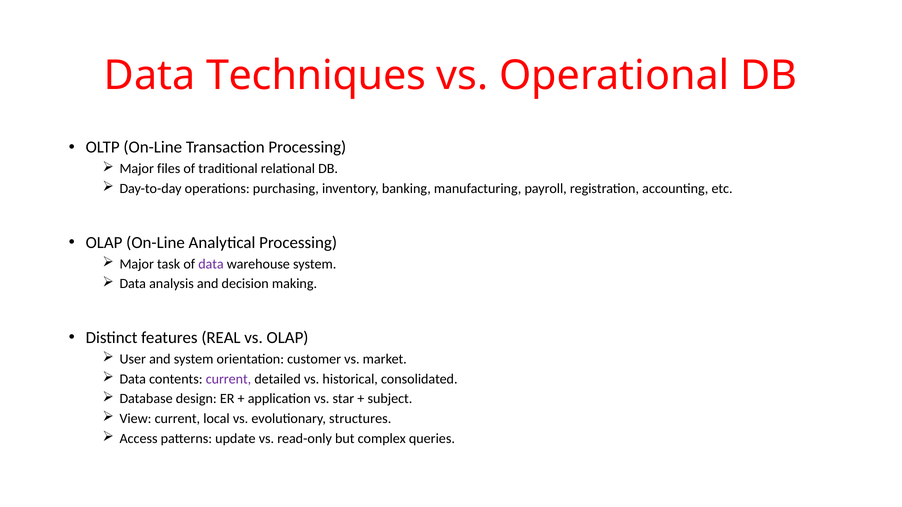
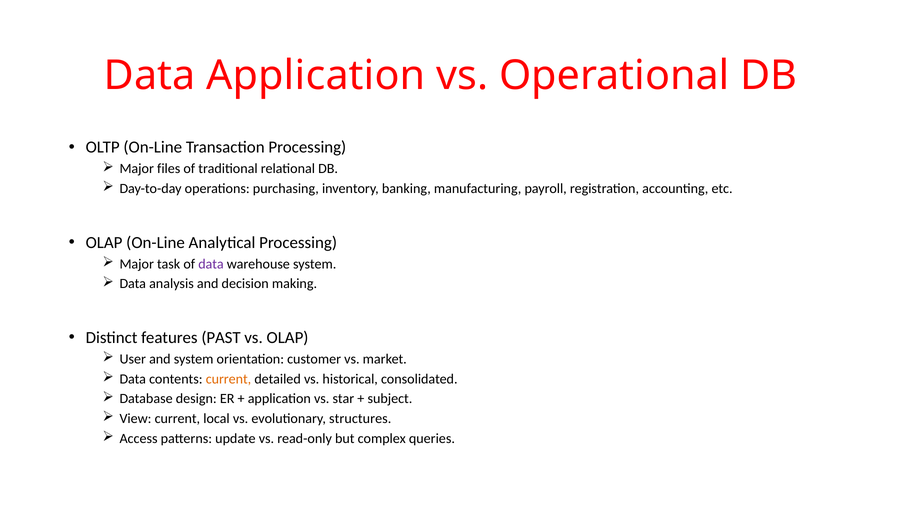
Data Techniques: Techniques -> Application (316, 76)
REAL: REAL -> PAST (221, 338)
current colour: purple -> orange (228, 379)
